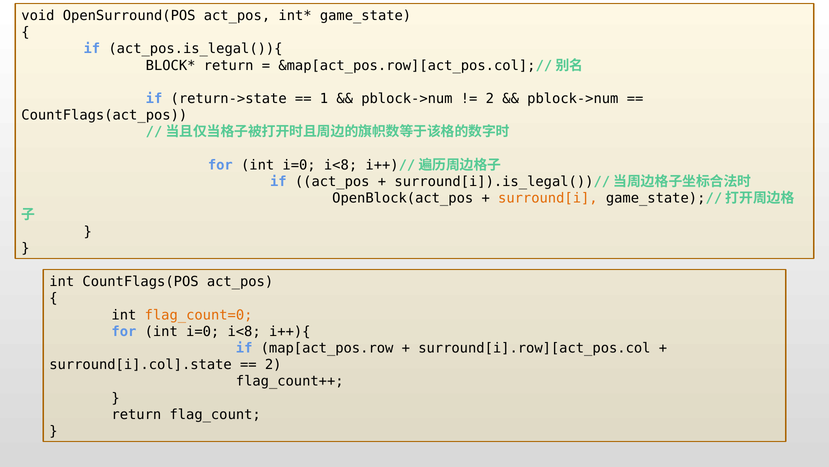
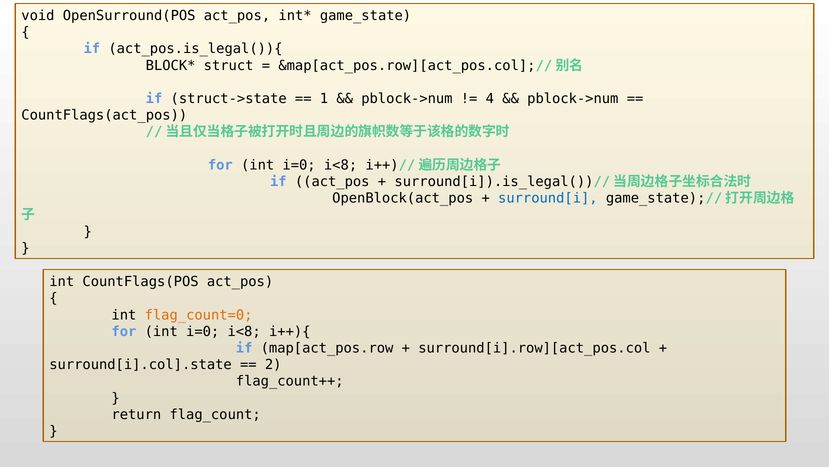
return: return -> struct (229, 65)
return->state: return->state -> struct->state (229, 99)
2: 2 -> 4 (490, 99)
surround[i colour: orange -> blue (548, 198)
